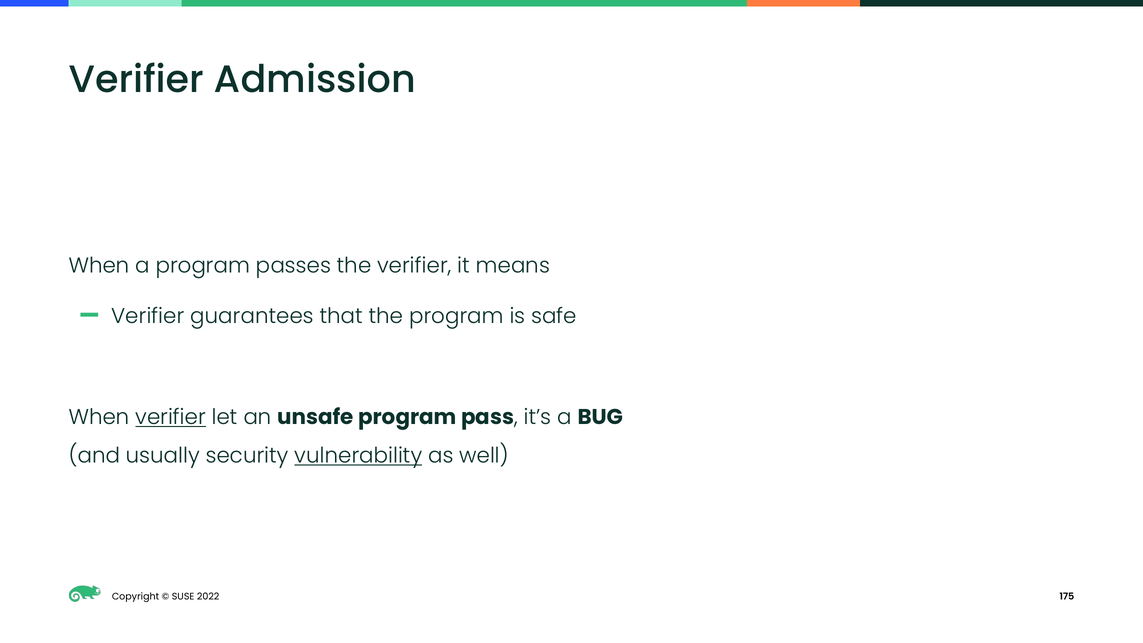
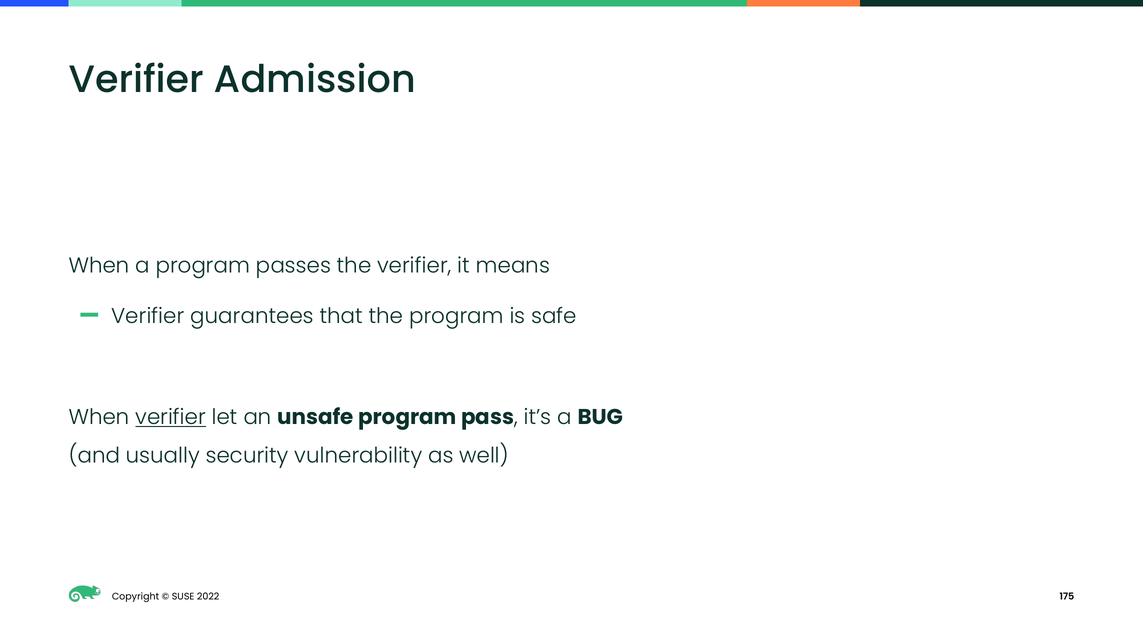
vulnerability underline: present -> none (358, 456)
